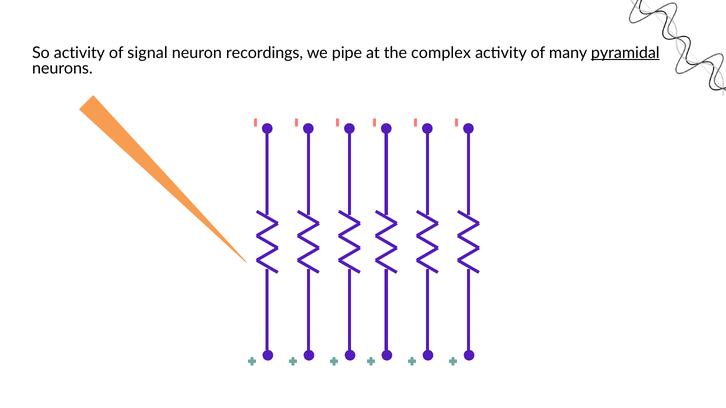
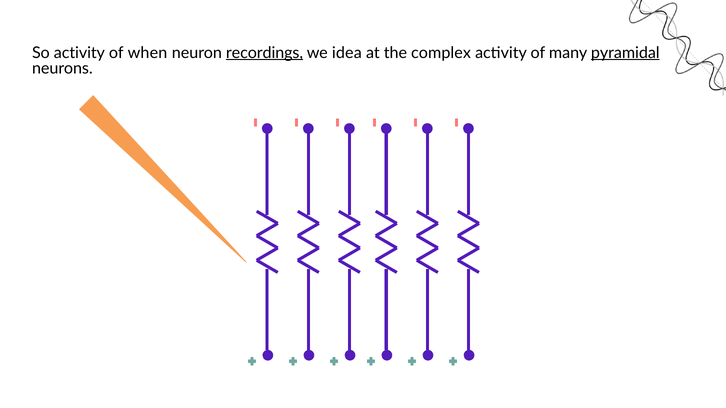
signal: signal -> when (147, 53)
recordings underline: none -> present (265, 53)
pipe: pipe -> idea (347, 53)
